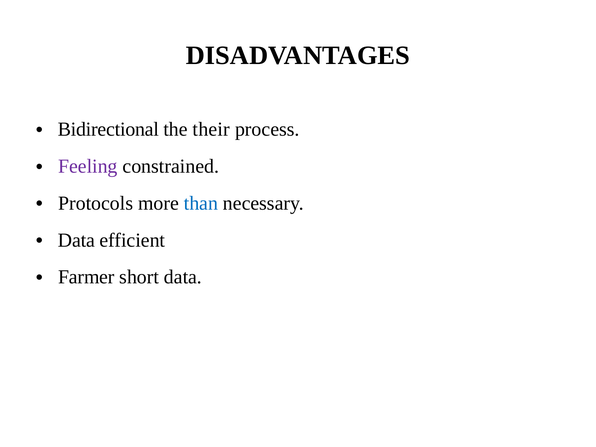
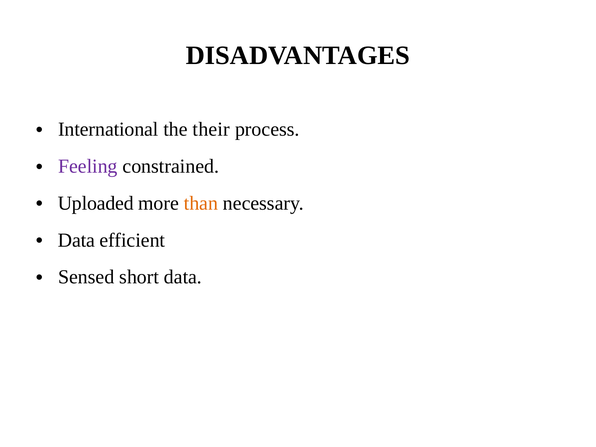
Bidirectional: Bidirectional -> International (108, 129)
Protocols: Protocols -> Uploaded (96, 203)
than colour: blue -> orange (201, 203)
Farmer: Farmer -> Sensed (86, 277)
